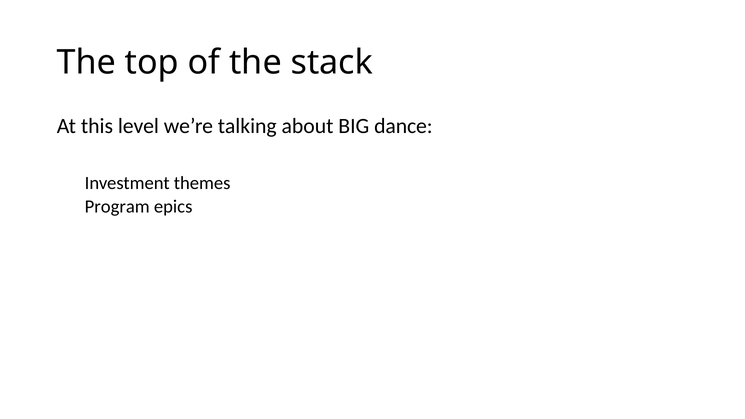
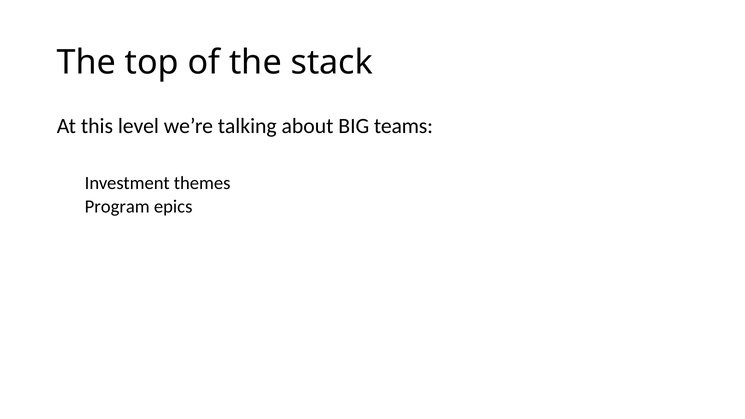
dance: dance -> teams (403, 126)
